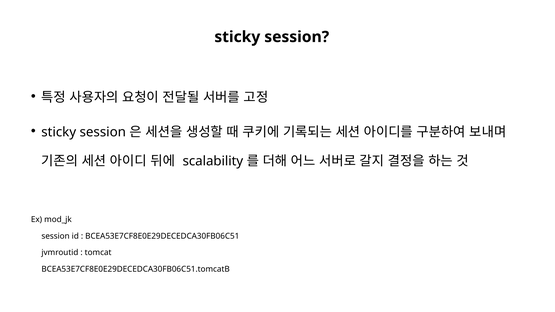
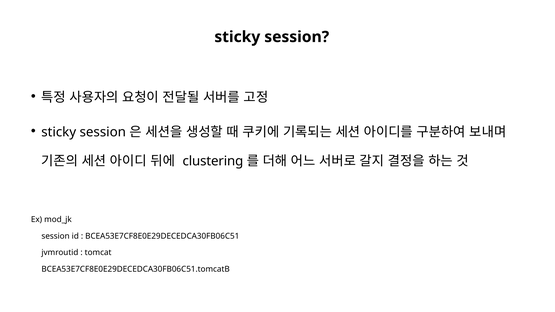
scalability: scalability -> clustering (213, 161)
